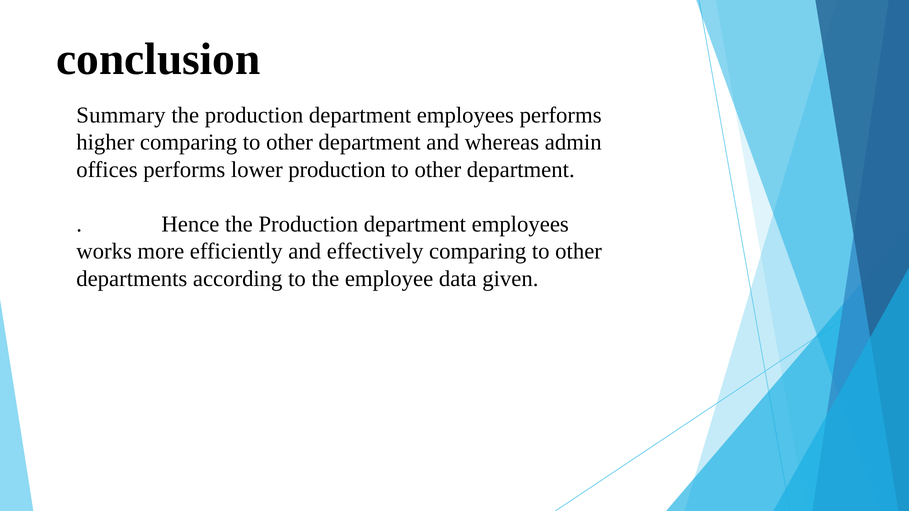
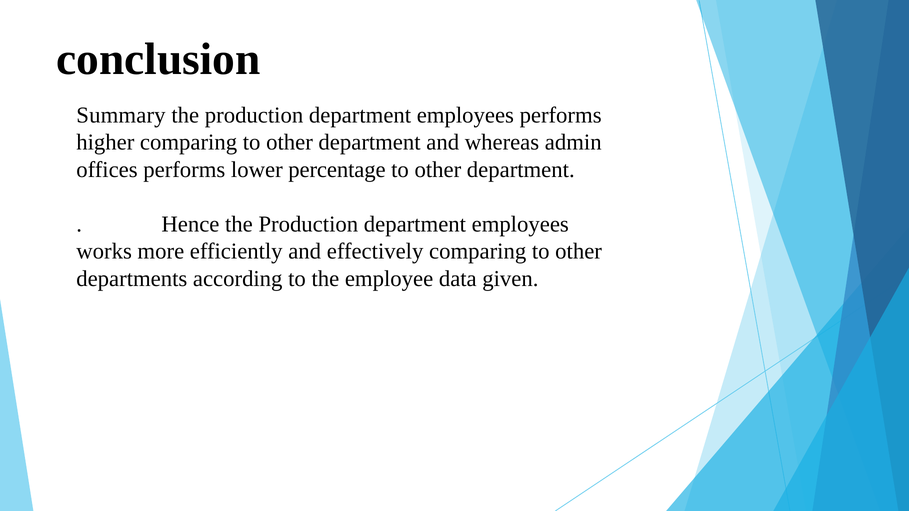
lower production: production -> percentage (337, 170)
